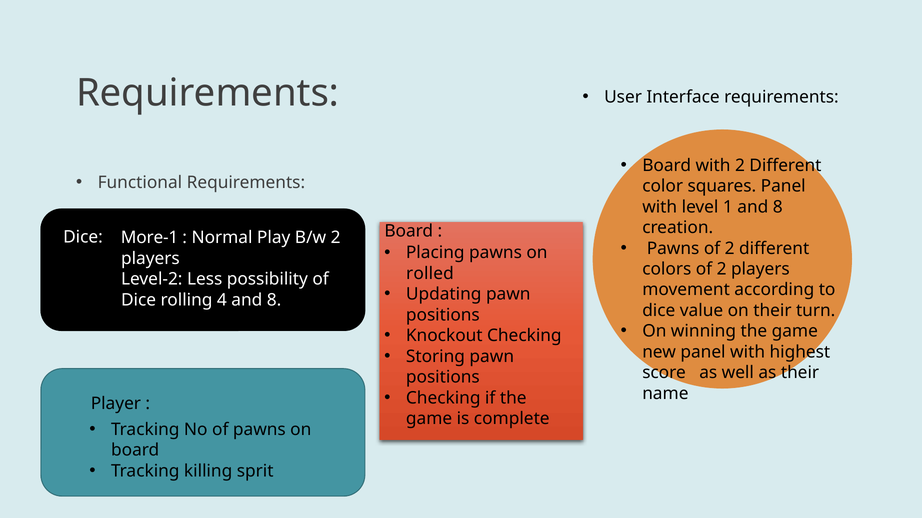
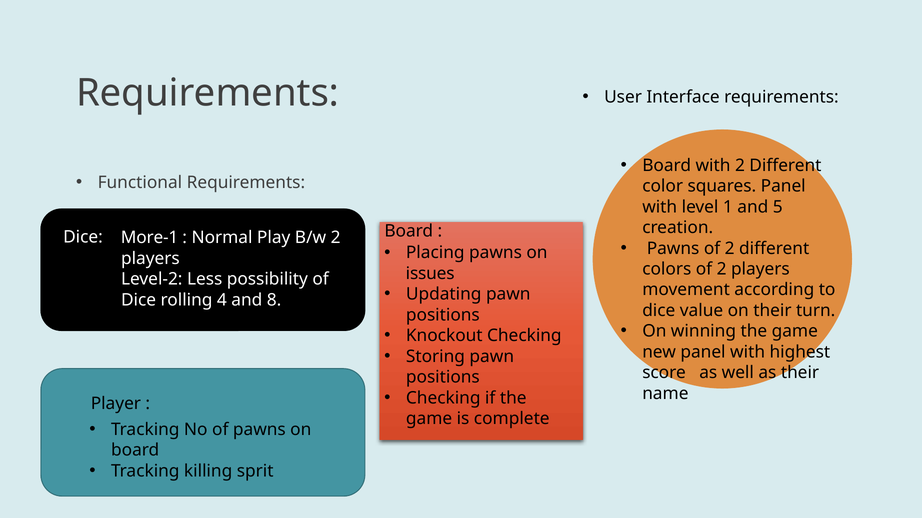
1 and 8: 8 -> 5 (778, 207)
rolled: rolled -> issues (430, 274)
